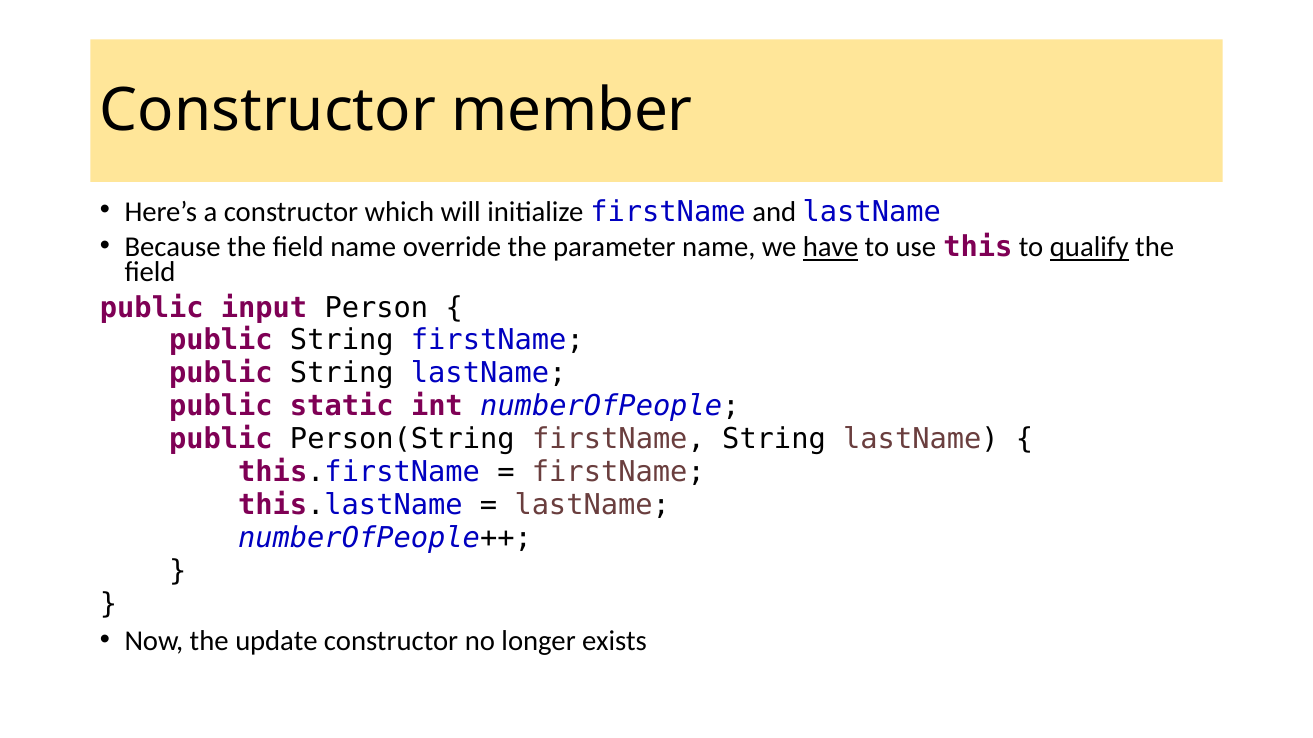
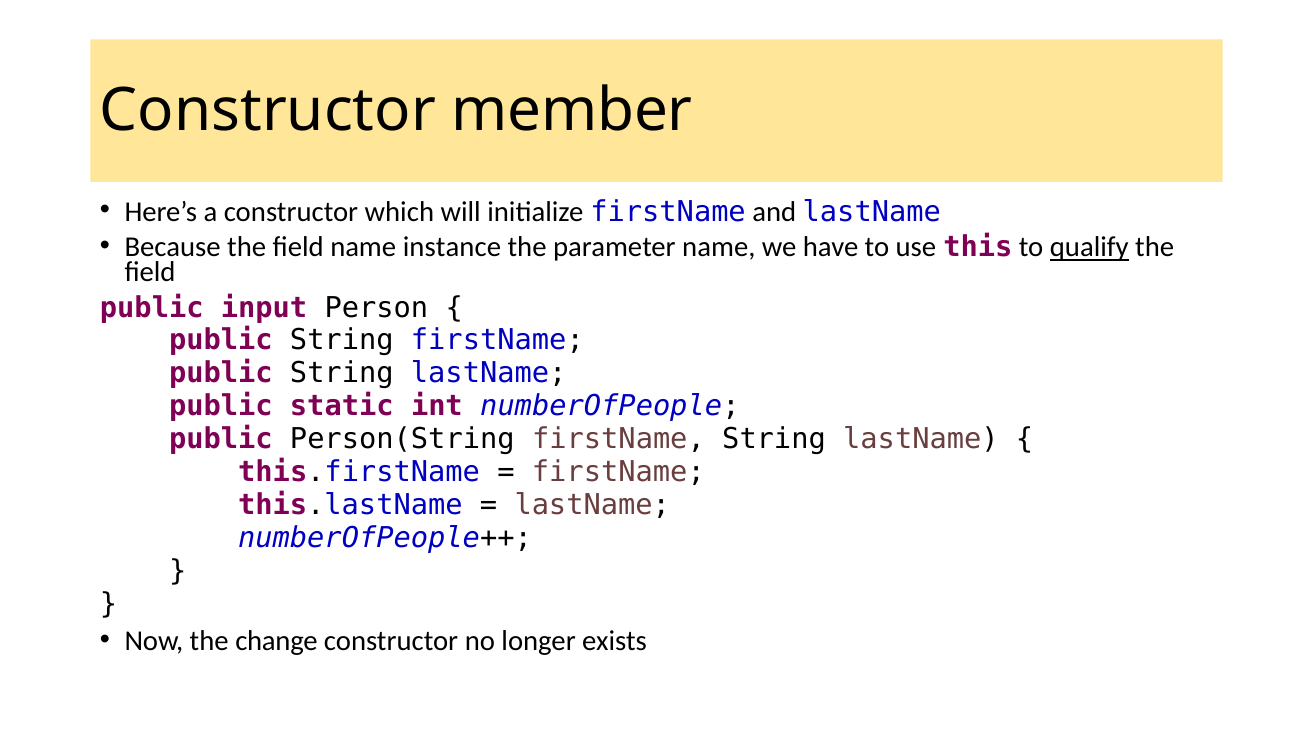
override: override -> instance (452, 248)
have underline: present -> none (831, 248)
update: update -> change (277, 641)
